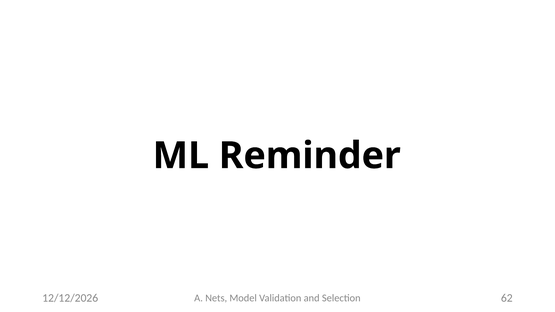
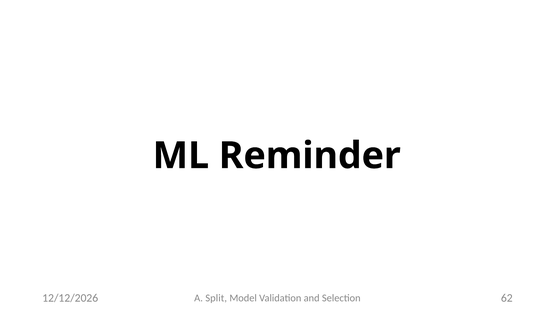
Nets: Nets -> Split (216, 298)
